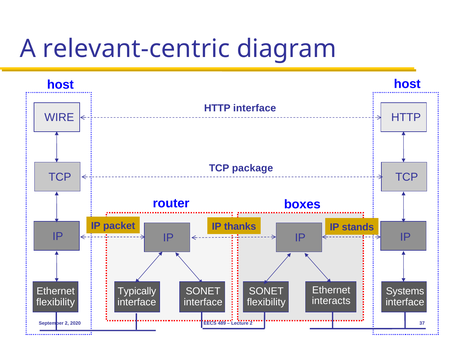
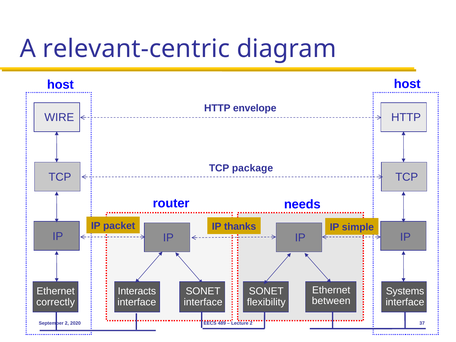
HTTP interface: interface -> envelope (255, 108)
boxes: boxes -> needs (302, 204)
stands: stands -> simple (358, 227)
Typically: Typically -> Interacts (137, 291)
interacts: interacts -> between (331, 301)
flexibility: flexibility -> correctly (56, 302)
